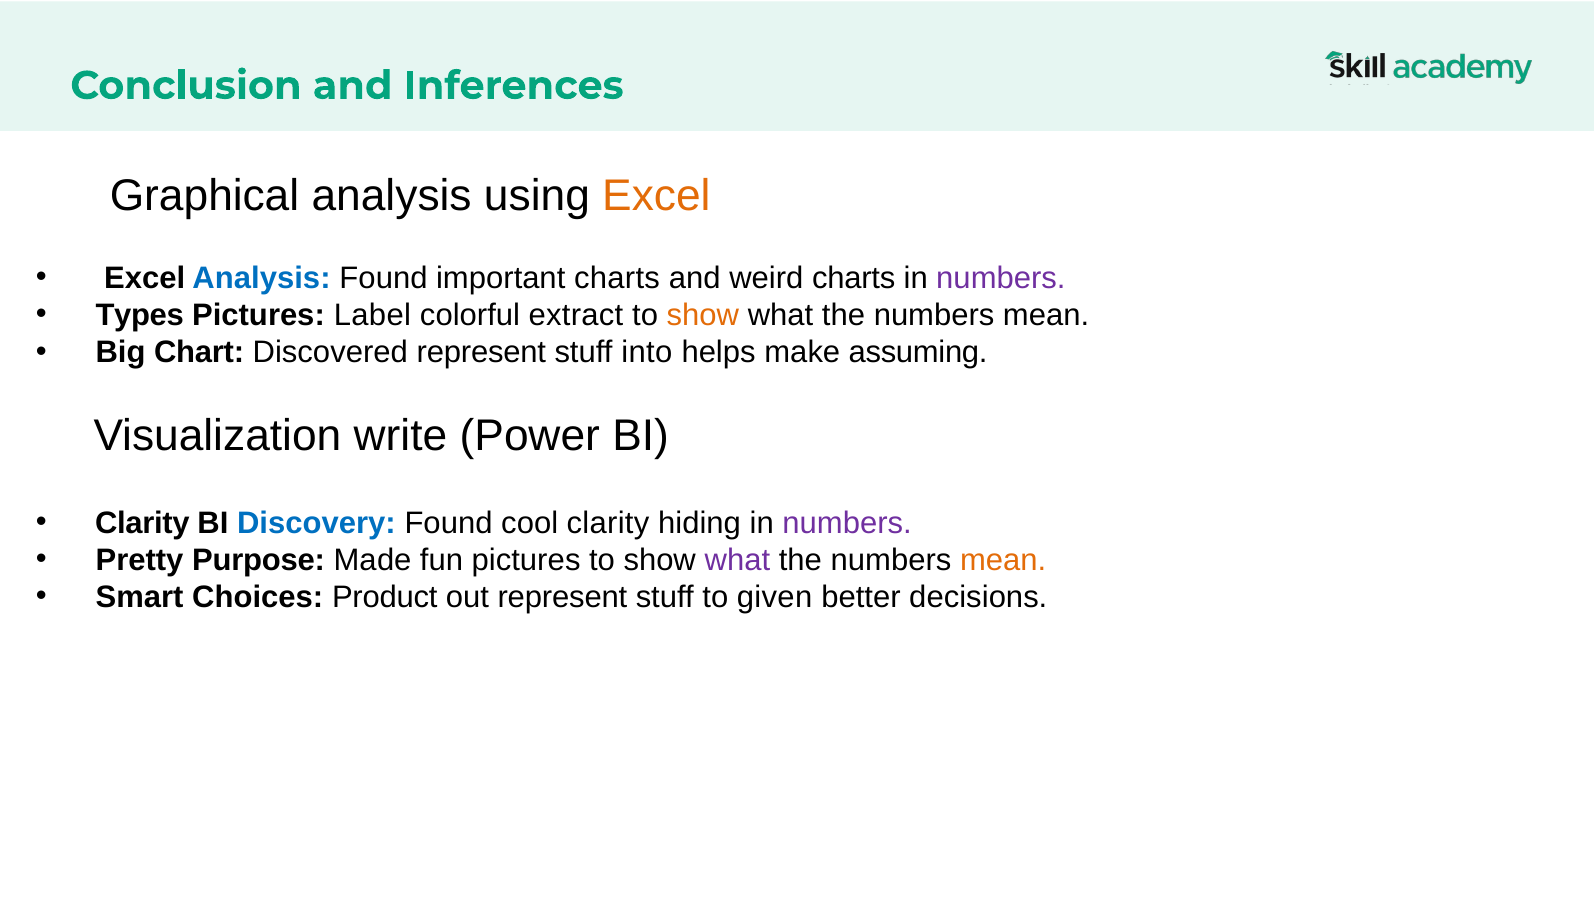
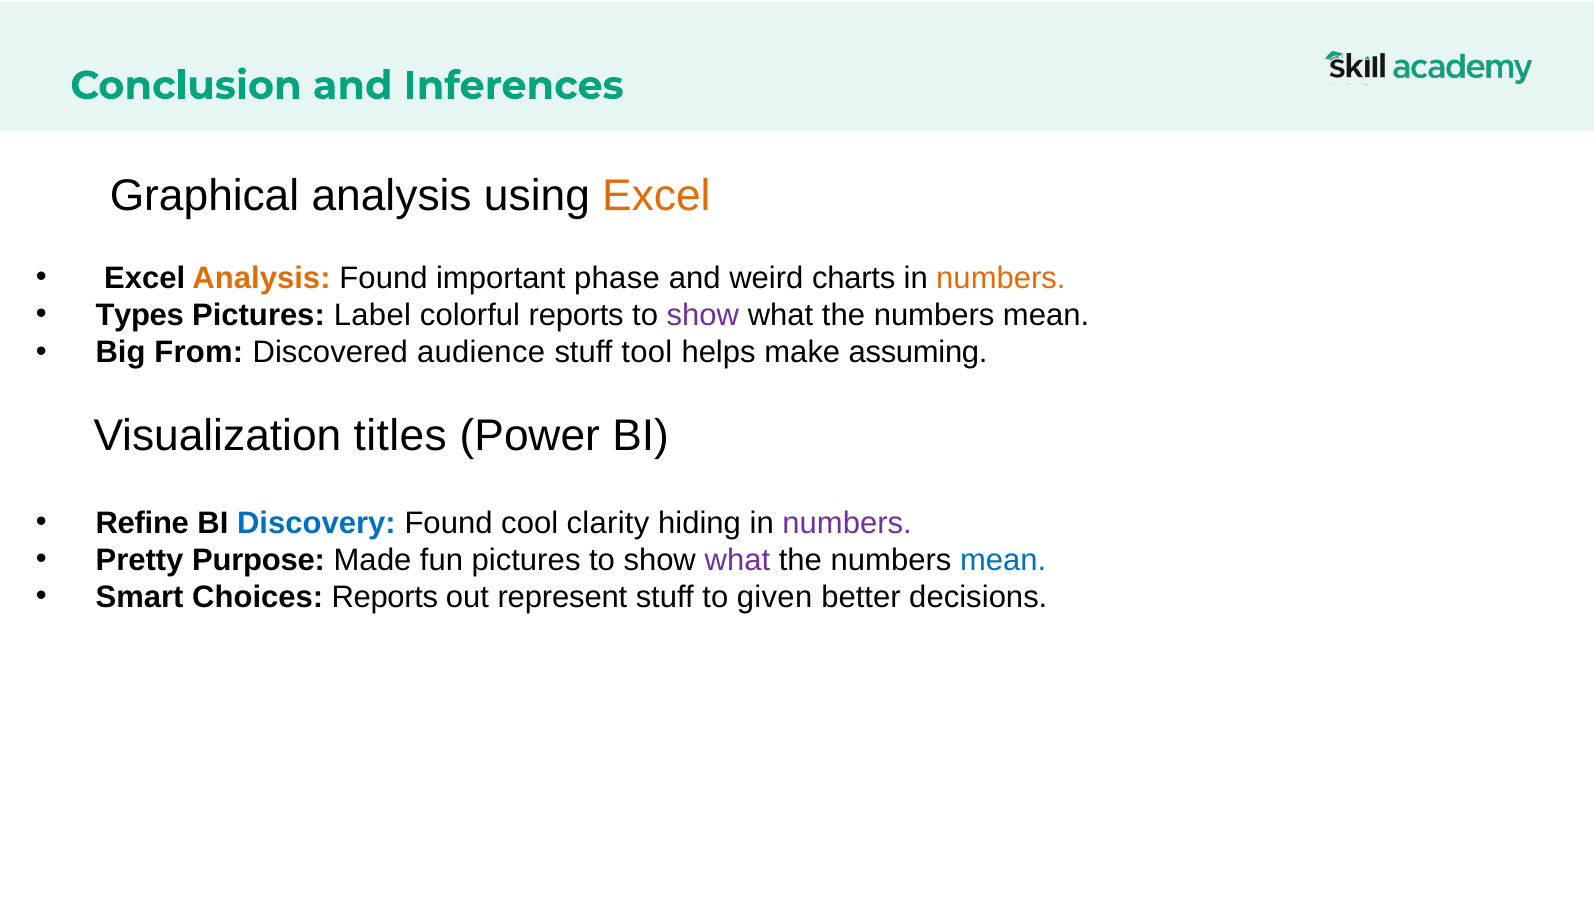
Analysis colour: blue -> orange (262, 278)
important charts: charts -> phase (617, 278)
numbers colour: purple -> orange (1001, 278)
colorful extract: extract -> reports (576, 315)
show colour: orange -> purple (703, 315)
Chart: Chart -> From (199, 352)
Discovered represent: represent -> audience (481, 352)
into: into -> tool (647, 352)
write: write -> titles (400, 436)
Clarity: Clarity -> Refine (142, 523)
mean colour: orange -> blue (1003, 560)
Choices Product: Product -> Reports (385, 597)
